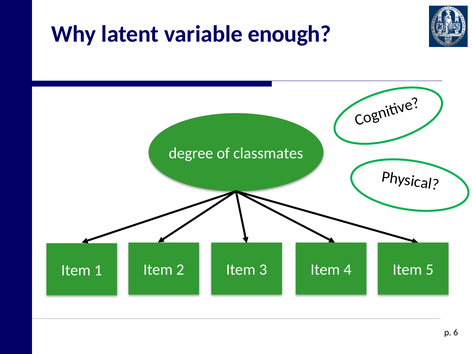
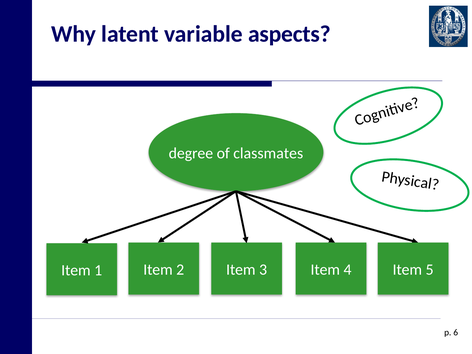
enough: enough -> aspects (289, 34)
